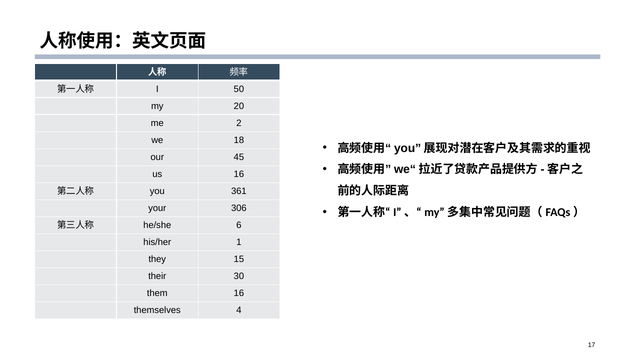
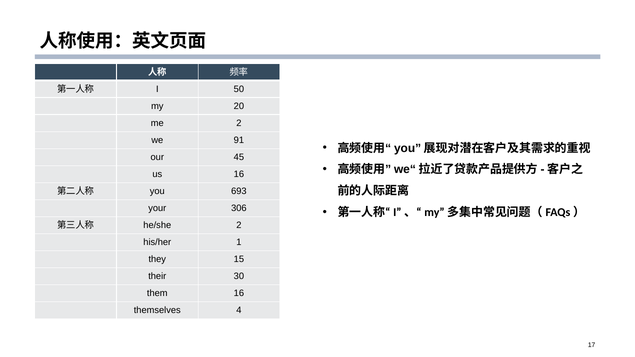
18: 18 -> 91 (239, 140)
361: 361 -> 693 (239, 191)
he/she 6: 6 -> 2 (239, 225)
